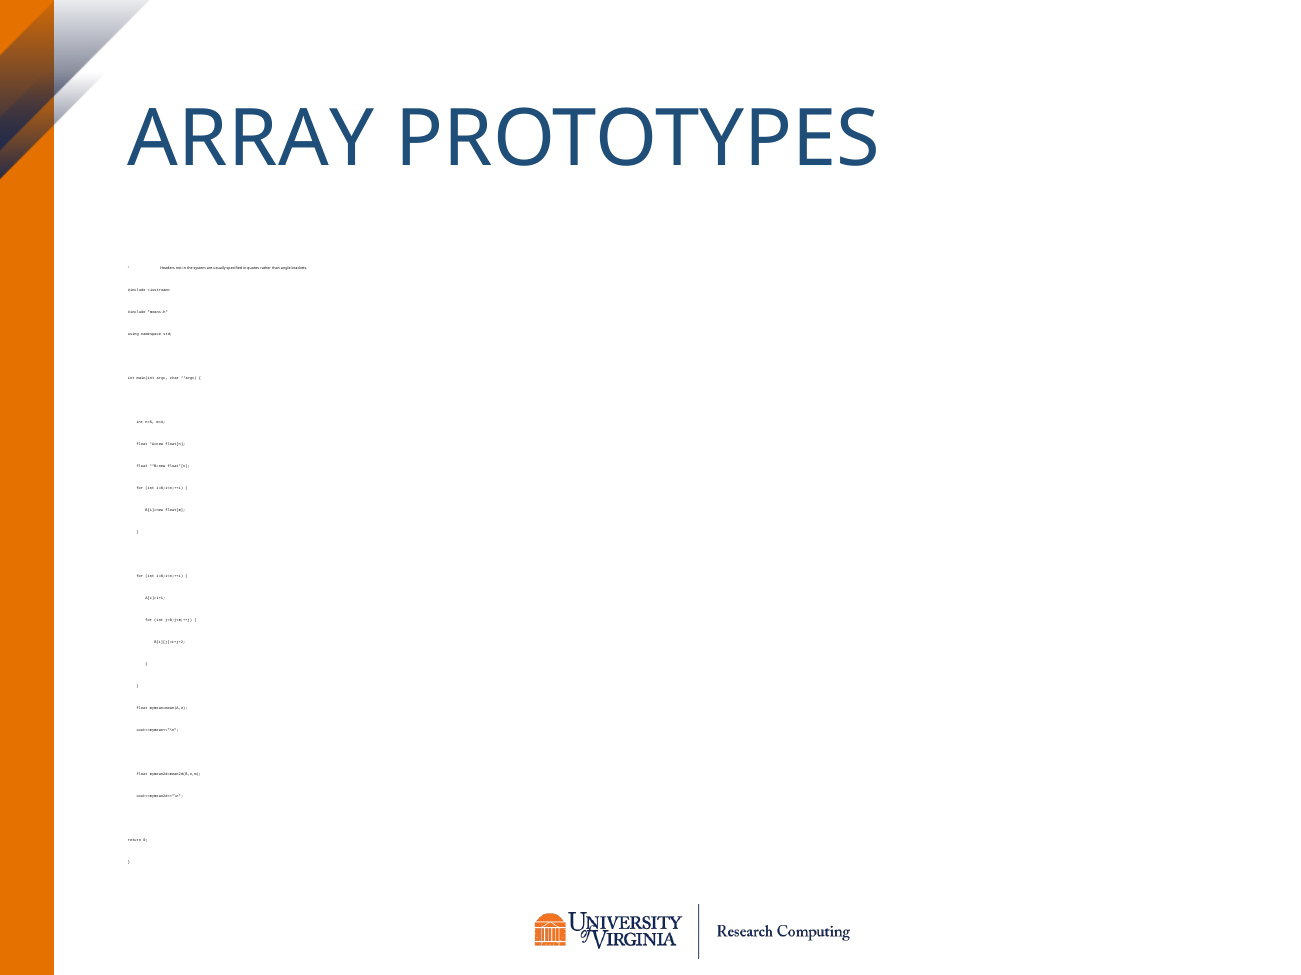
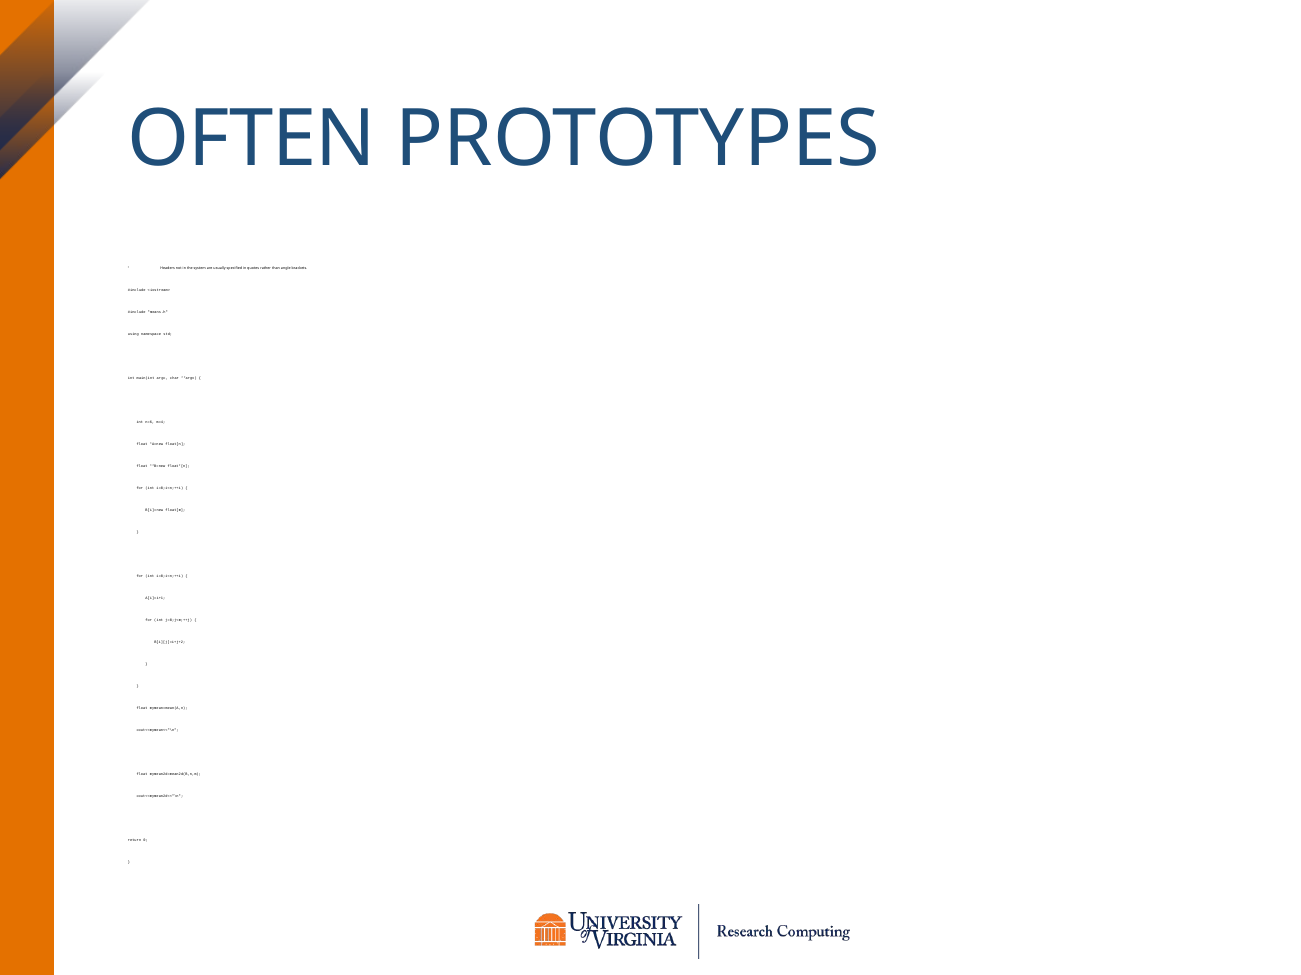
ARRAY: ARRAY -> OFTEN (252, 139)
